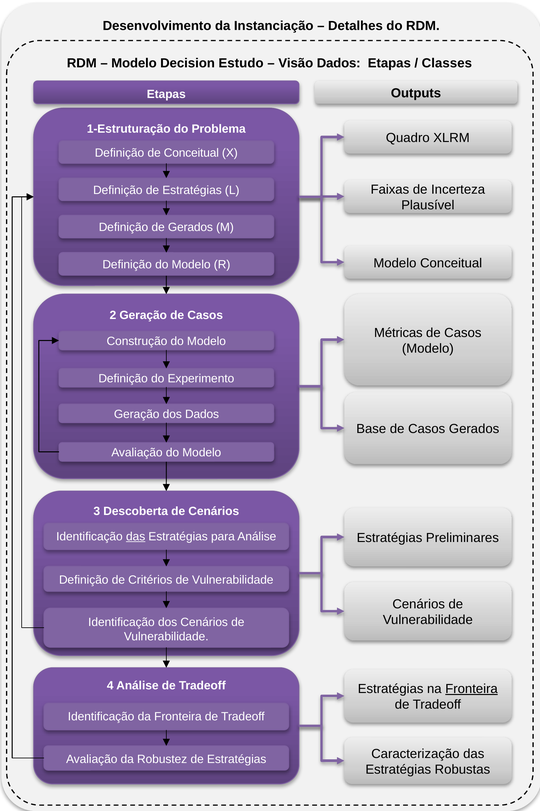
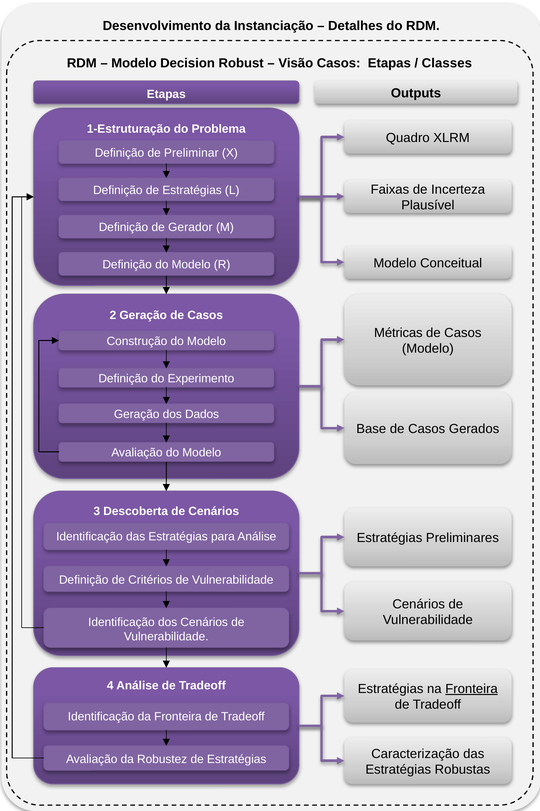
Estudo: Estudo -> Robust (241, 63)
Visão Dados: Dados -> Casos (339, 63)
de Conceitual: Conceitual -> Preliminar (191, 153)
de Gerados: Gerados -> Gerador (190, 227)
das underline: present -> none (136, 536)
